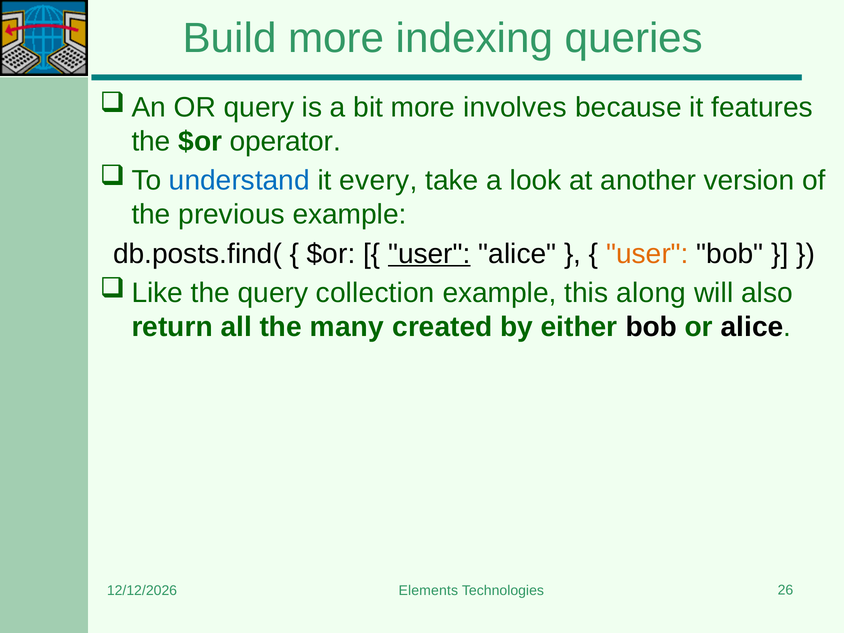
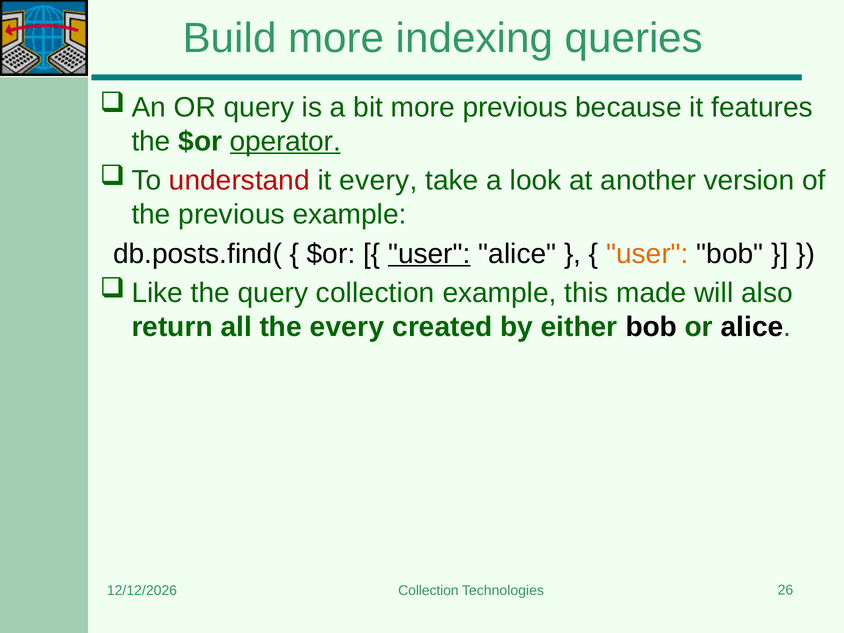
more involves: involves -> previous (515, 107)
operator underline: none -> present (285, 141)
understand colour: blue -> red (239, 181)
along: along -> made (651, 293)
the many: many -> every (347, 327)
Elements: Elements -> Collection (428, 590)
